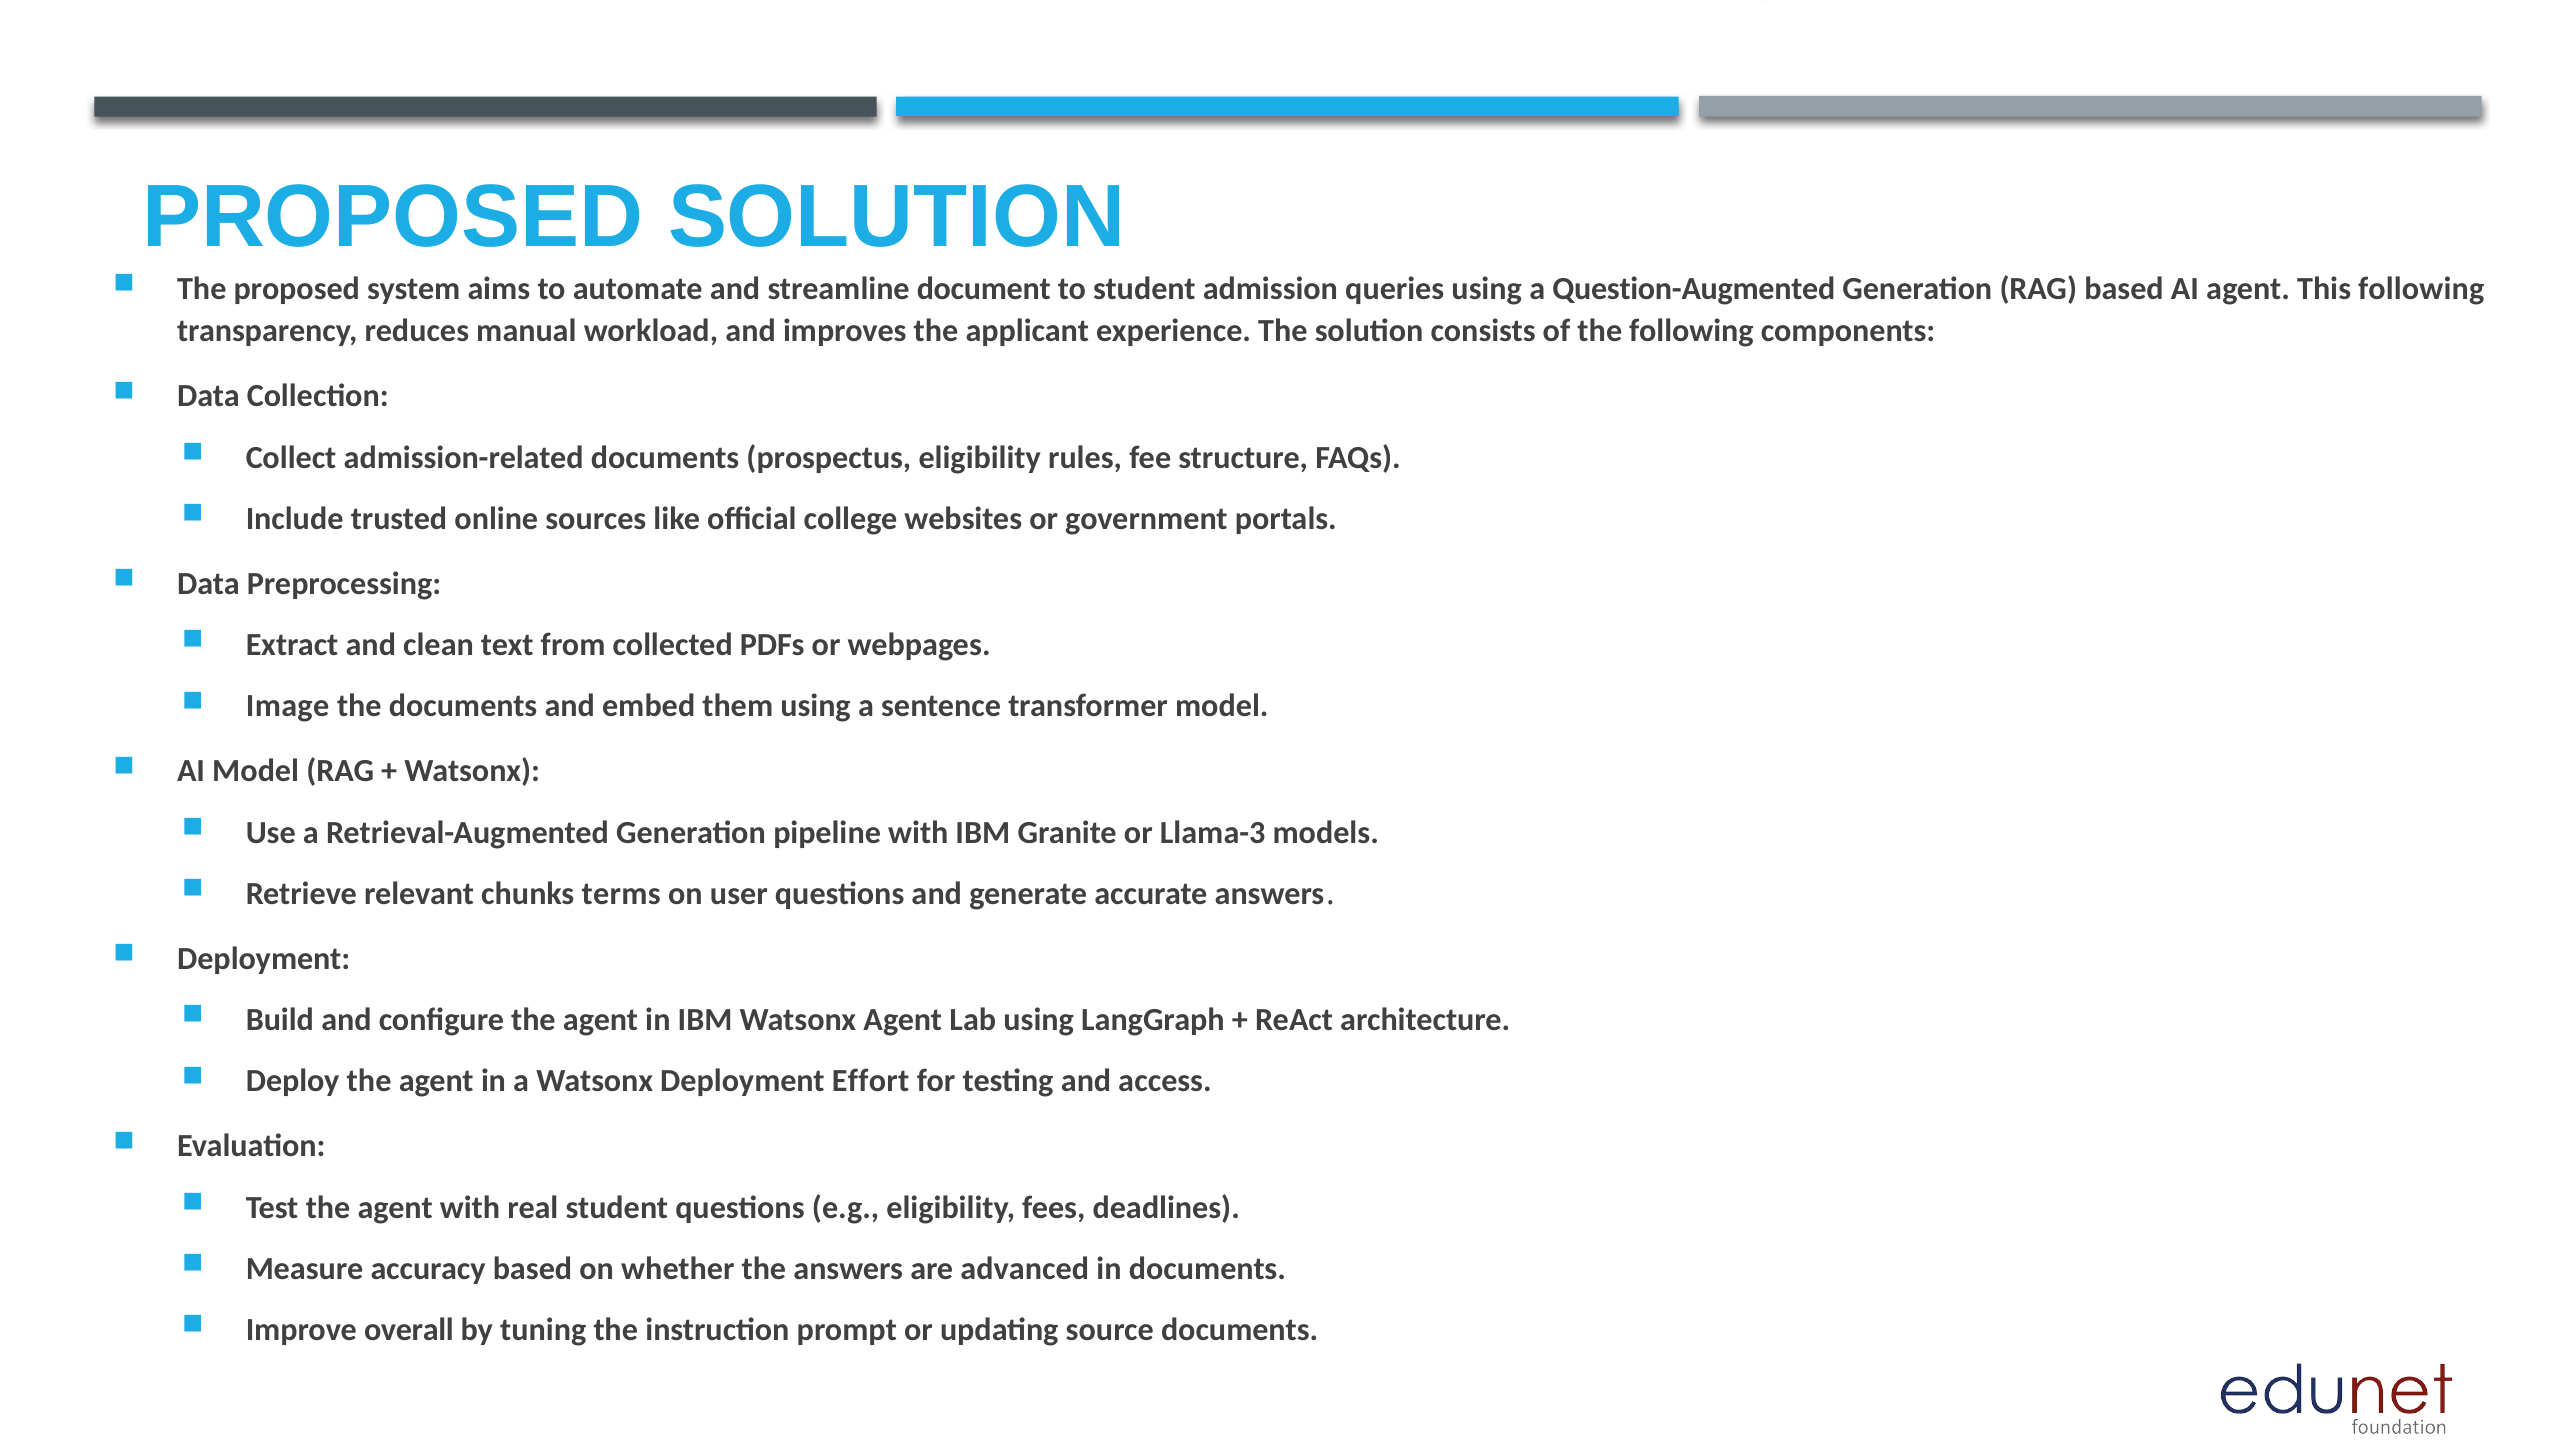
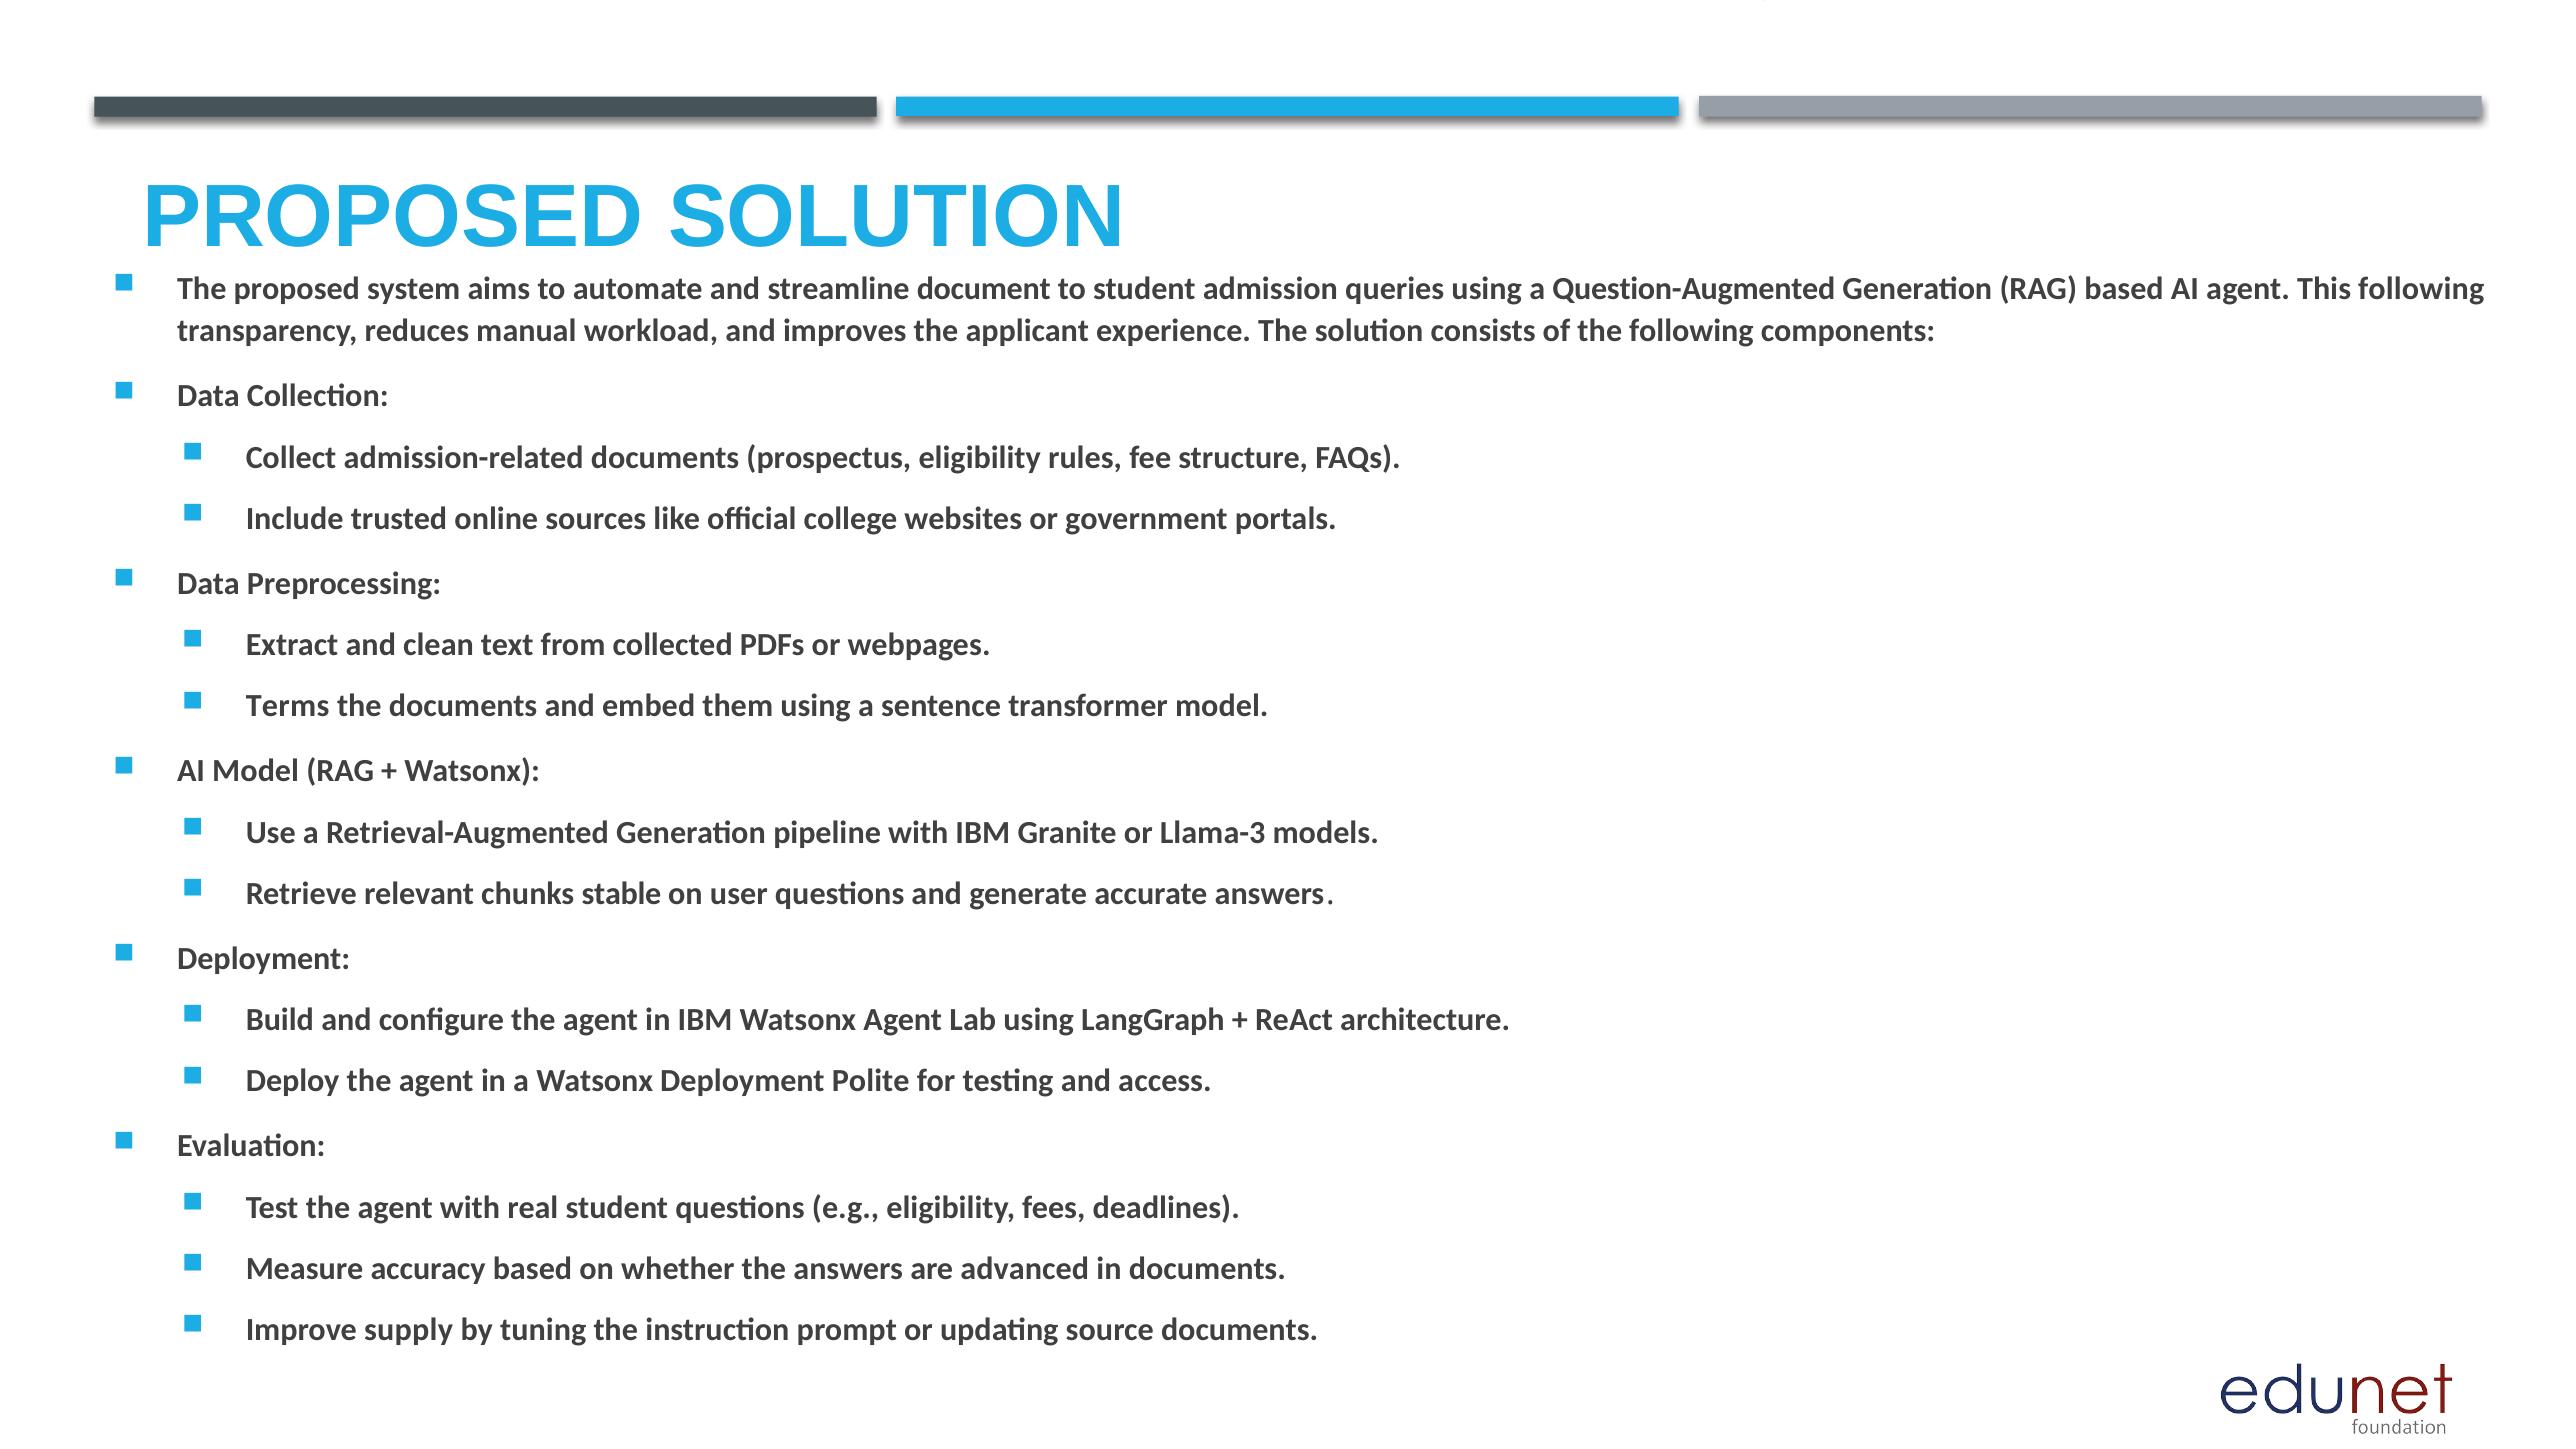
Image: Image -> Terms (288, 706)
terms: terms -> stable (621, 894)
Effort: Effort -> Polite (871, 1081)
overall: overall -> supply (409, 1330)
